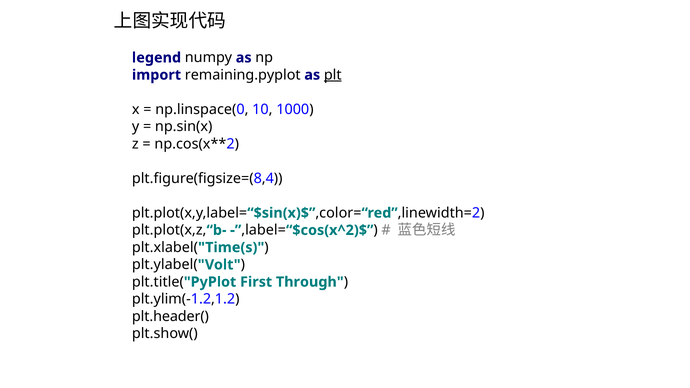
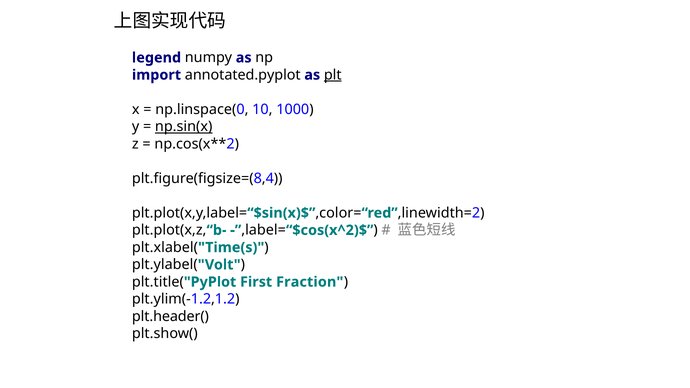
remaining.pyplot: remaining.pyplot -> annotated.pyplot (243, 75)
np.sin(x underline: none -> present (184, 127)
Through: Through -> Fraction (310, 282)
